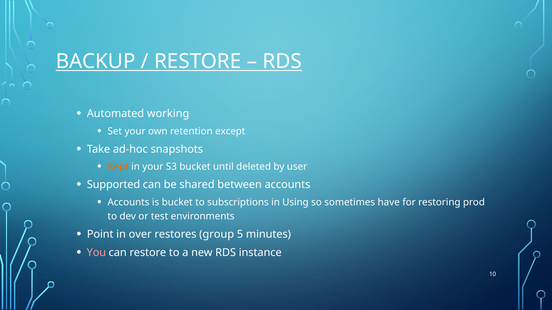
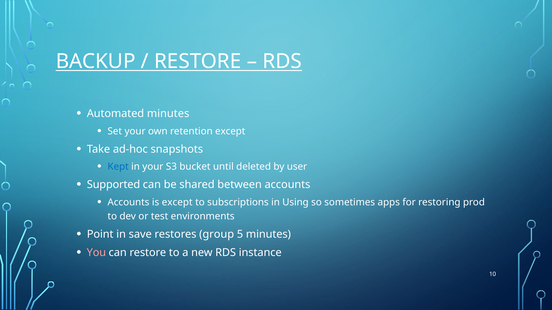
Automated working: working -> minutes (168, 114)
Kept colour: orange -> blue (118, 167)
is bucket: bucket -> except (177, 202)
have: have -> apps (389, 202)
over: over -> save (140, 235)
